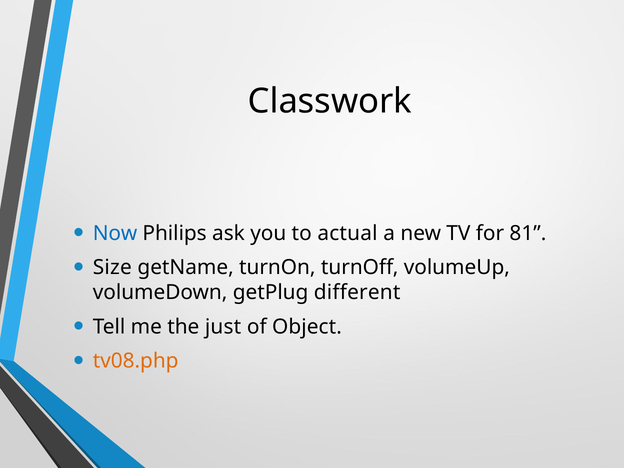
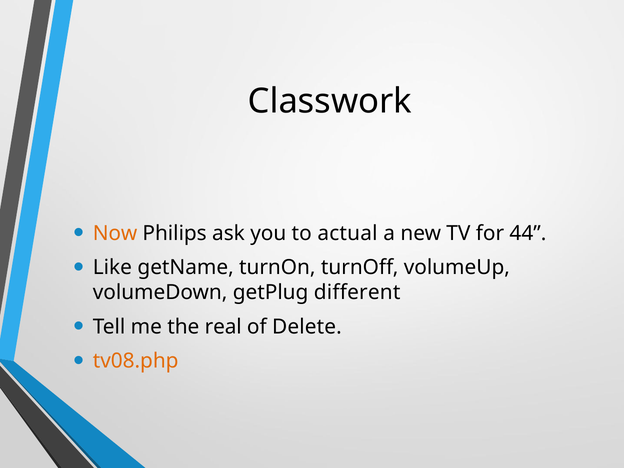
Now colour: blue -> orange (115, 233)
81: 81 -> 44 (528, 233)
Size: Size -> Like (112, 268)
just: just -> real (223, 327)
Object: Object -> Delete (307, 327)
